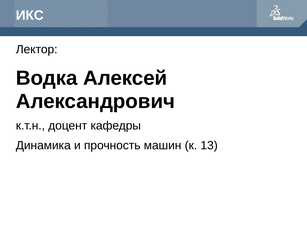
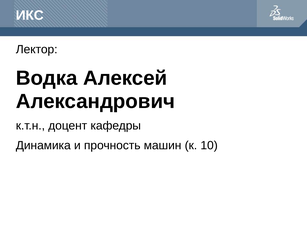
13: 13 -> 10 (209, 145)
